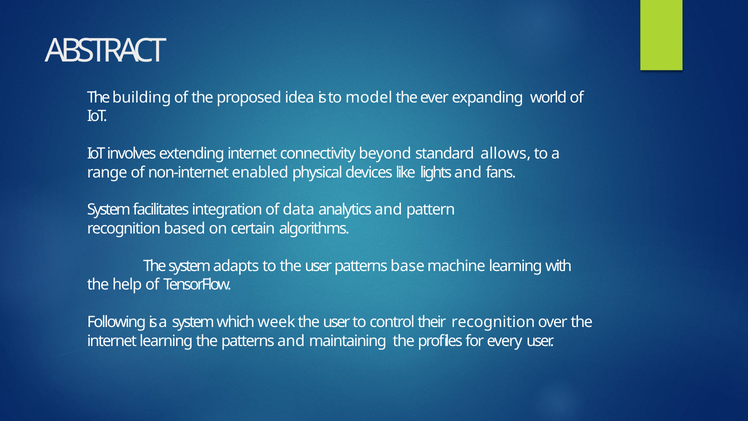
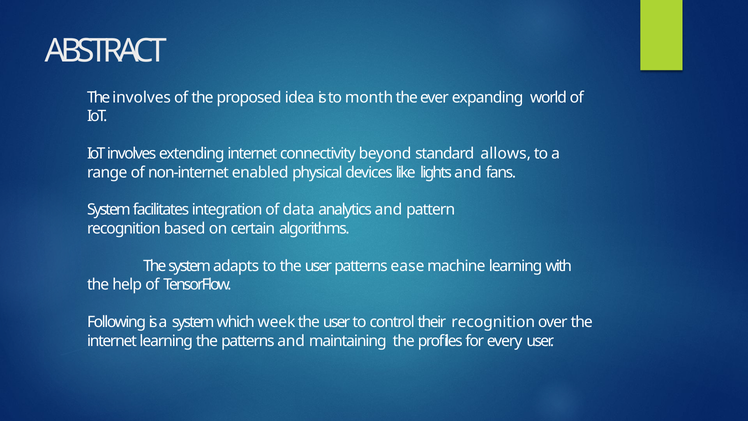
The building: building -> involves (142, 97)
model: model -> month (369, 97)
base: base -> ease (407, 266)
